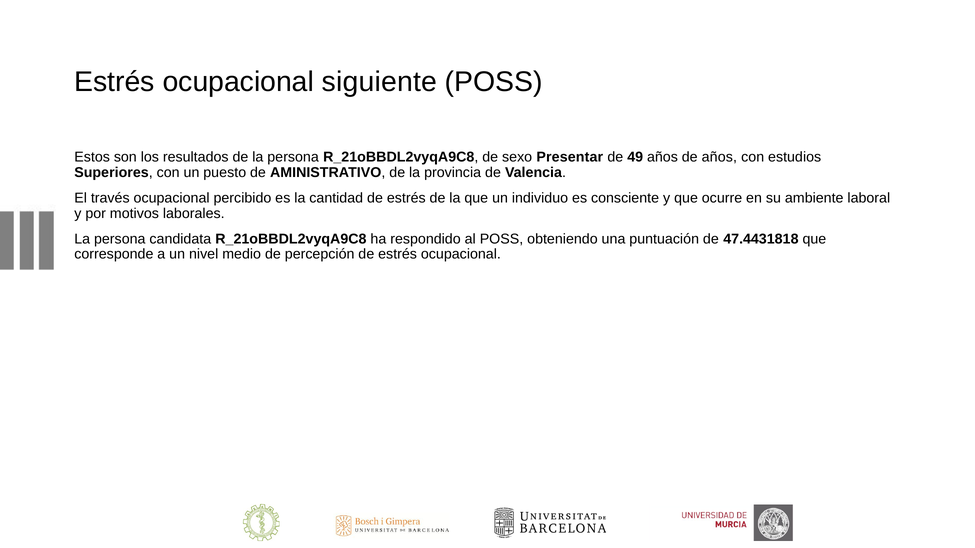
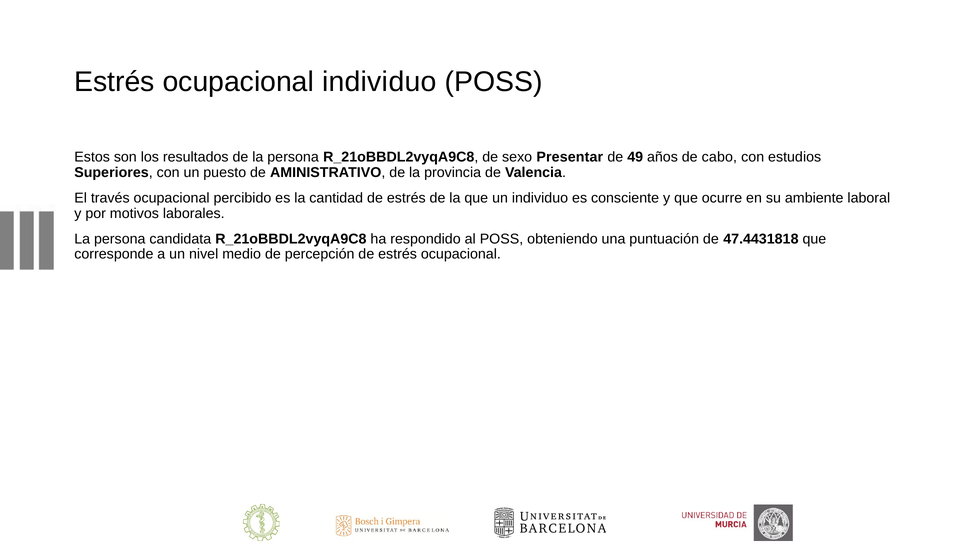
ocupacional siguiente: siguiente -> individuo (379, 82)
de años: años -> cabo (719, 157)
